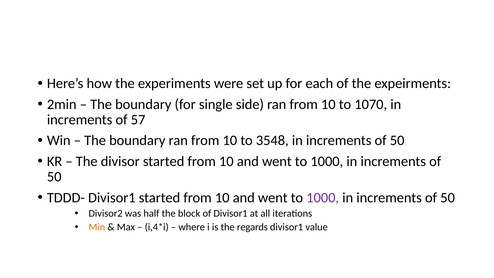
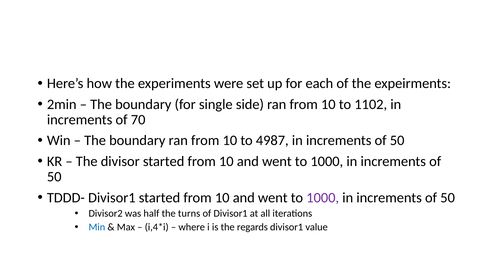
1070: 1070 -> 1102 (371, 104)
57: 57 -> 70 (138, 120)
3548: 3548 -> 4987 (272, 141)
block: block -> turns (189, 213)
Min colour: orange -> blue (97, 227)
